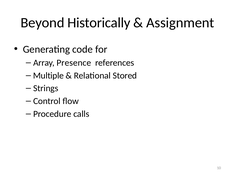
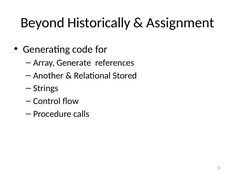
Presence: Presence -> Generate (74, 63)
Multiple: Multiple -> Another (48, 76)
